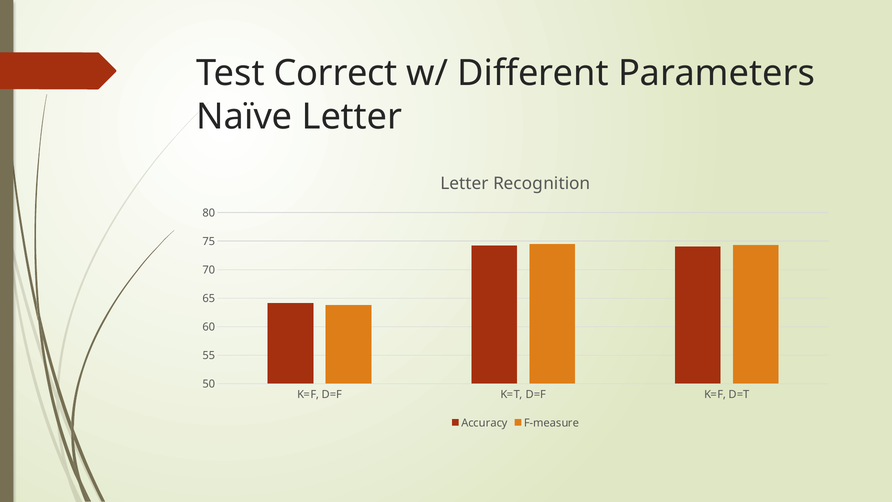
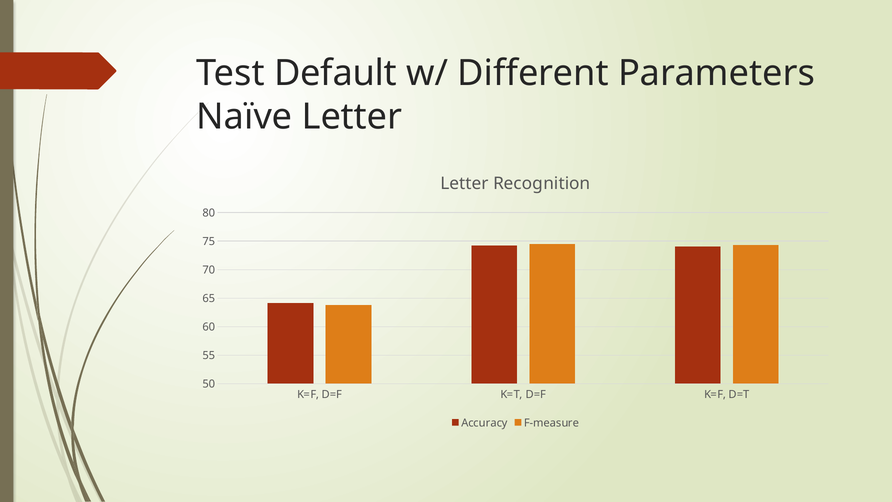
Correct: Correct -> Default (336, 73)
